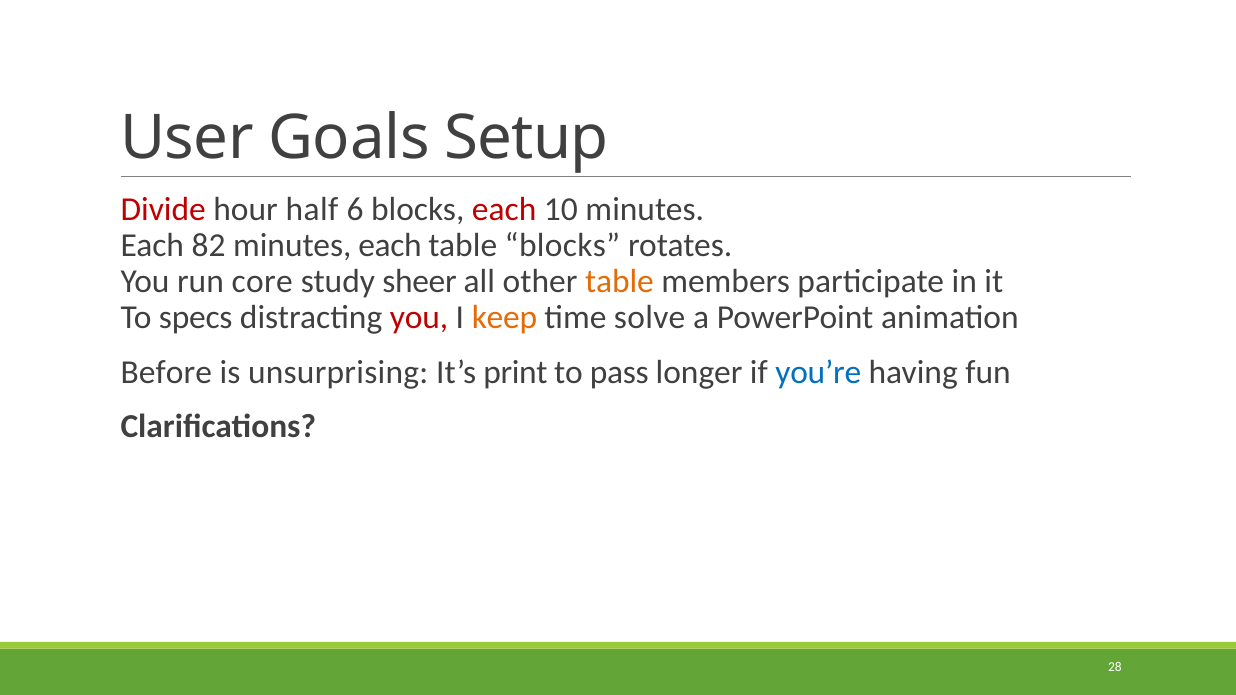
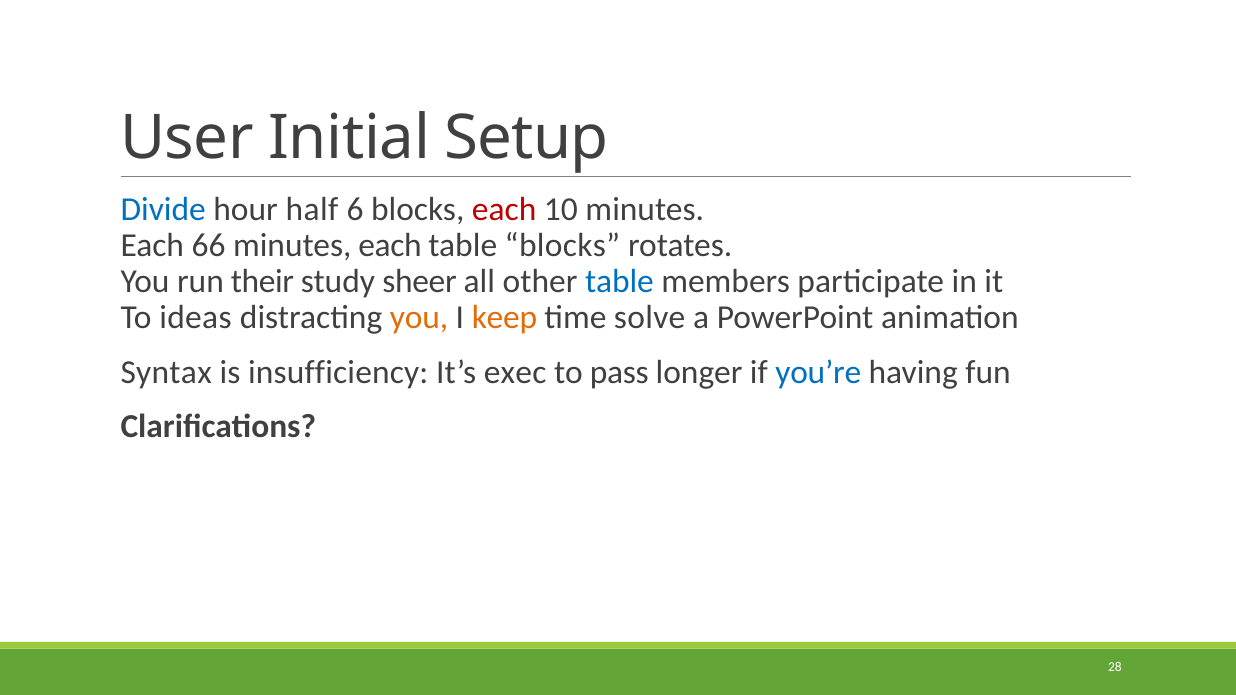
Goals: Goals -> Initial (349, 138)
Divide colour: red -> blue (163, 210)
82: 82 -> 66 (209, 246)
core: core -> their (262, 282)
table colour: orange -> blue (619, 282)
specs: specs -> ideas (195, 318)
you colour: red -> orange (419, 318)
Before: Before -> Syntax (166, 372)
unsurprising: unsurprising -> insufficiency (338, 372)
print: print -> exec (515, 372)
